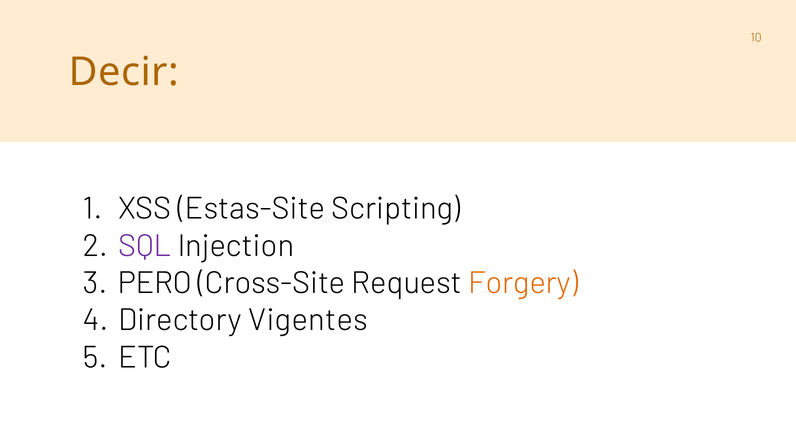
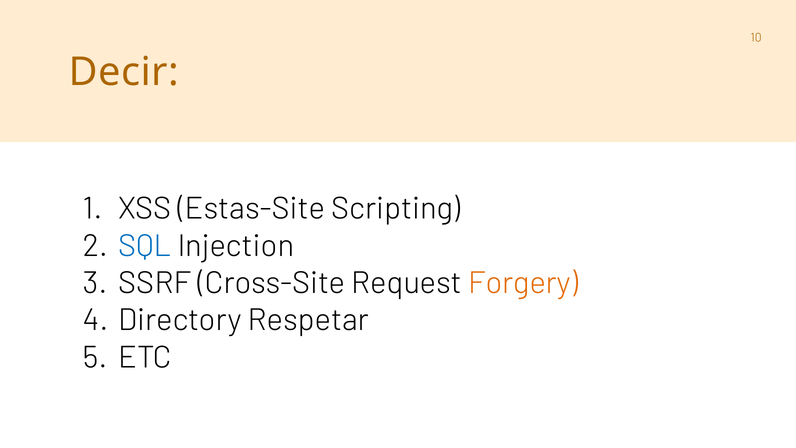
SQL colour: purple -> blue (145, 246)
PERO: PERO -> SSRF (155, 283)
Vigentes: Vigentes -> Respetar (308, 320)
